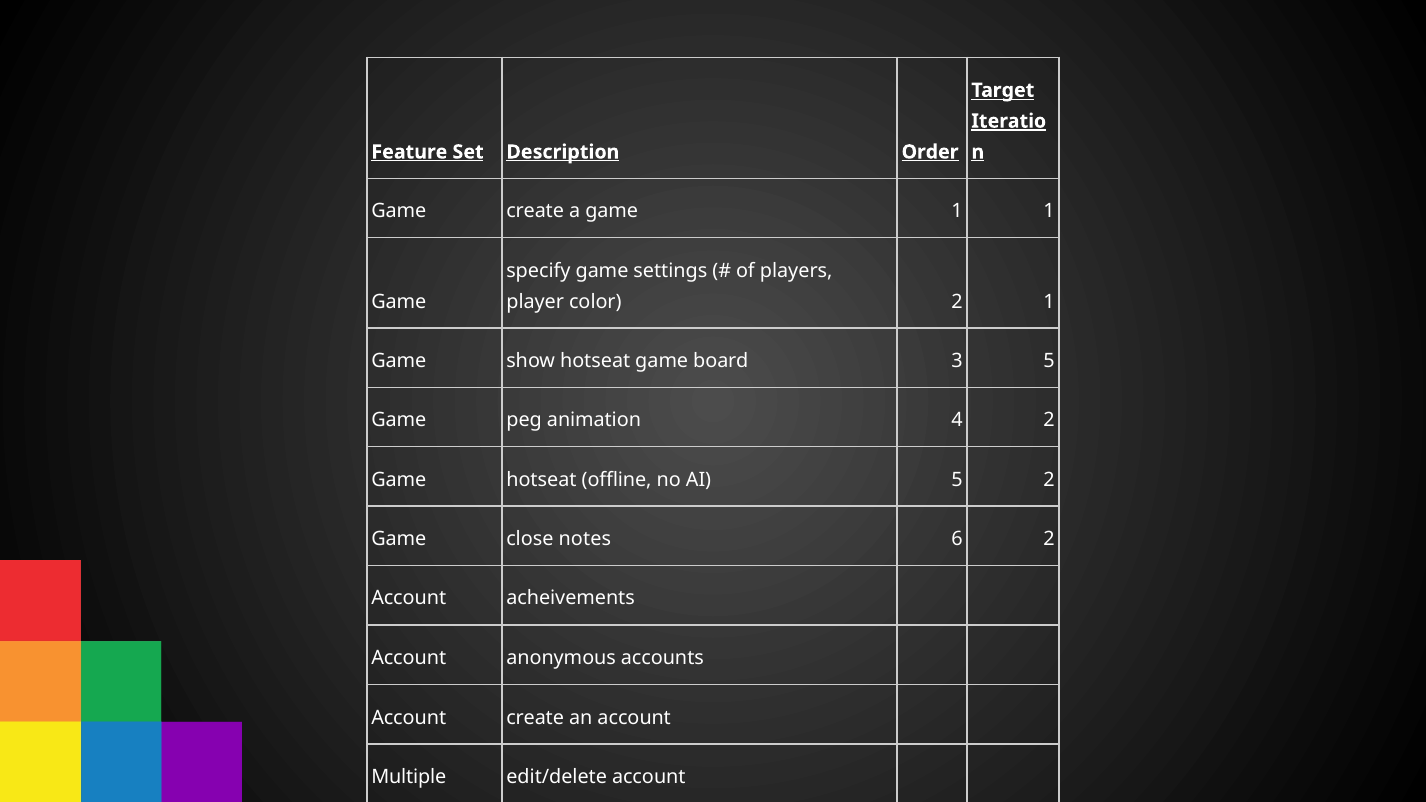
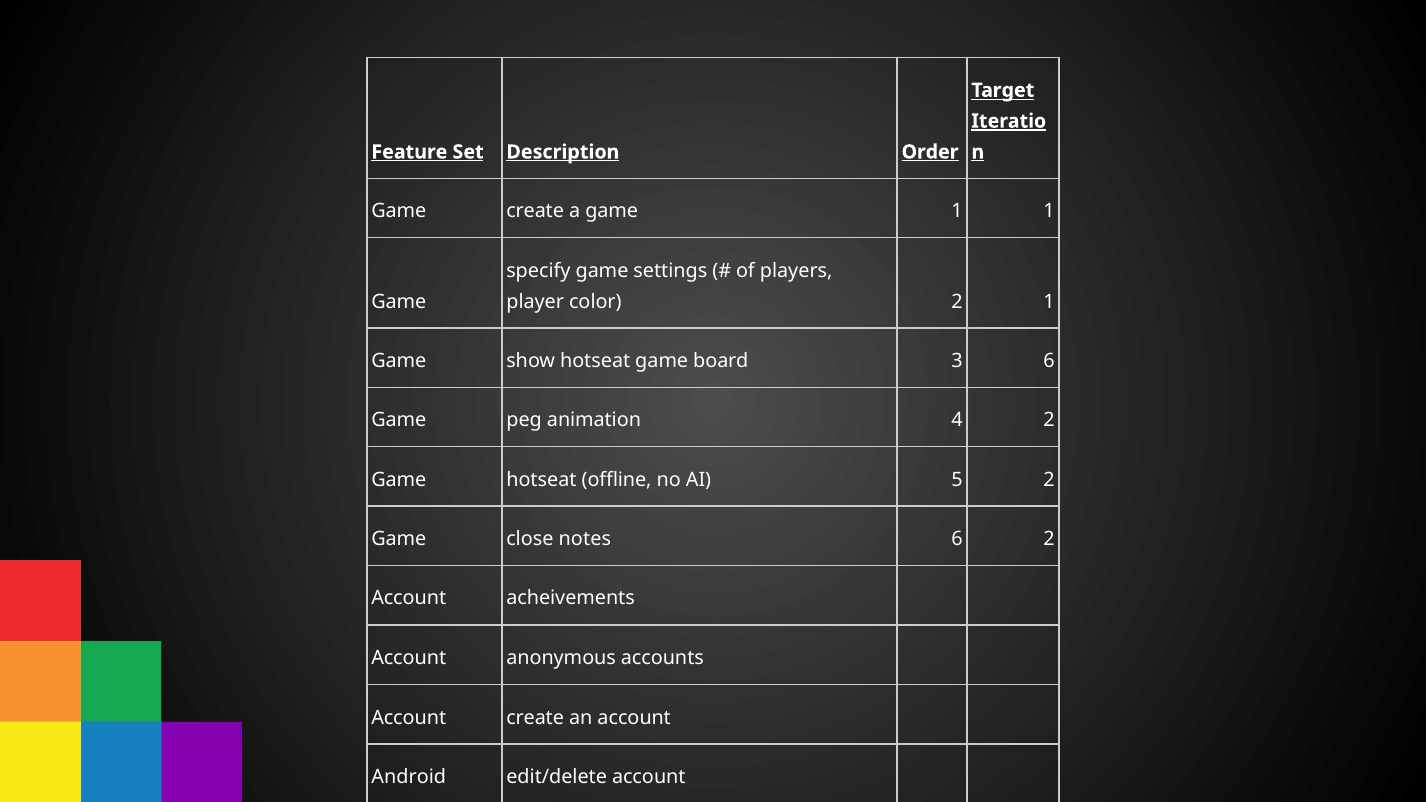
3 5: 5 -> 6 (1049, 361)
Multiple: Multiple -> Android (409, 777)
